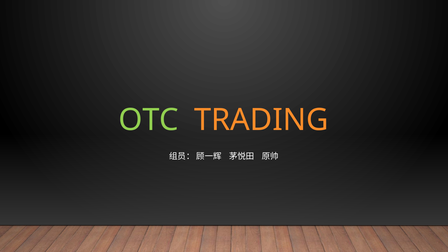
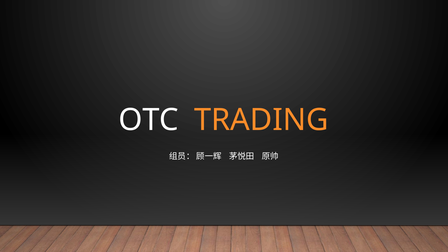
OTC colour: light green -> white (149, 120)
